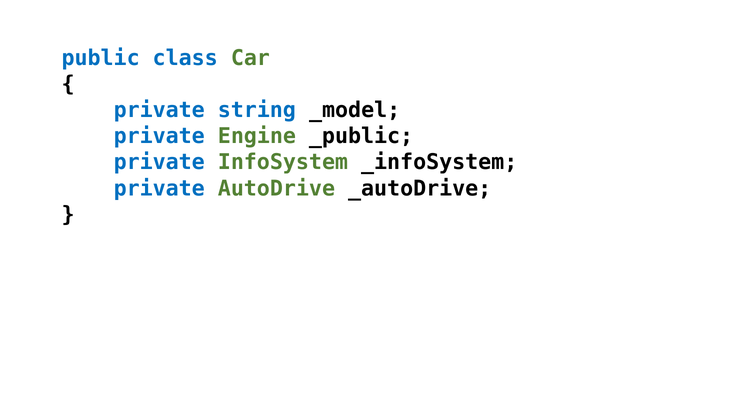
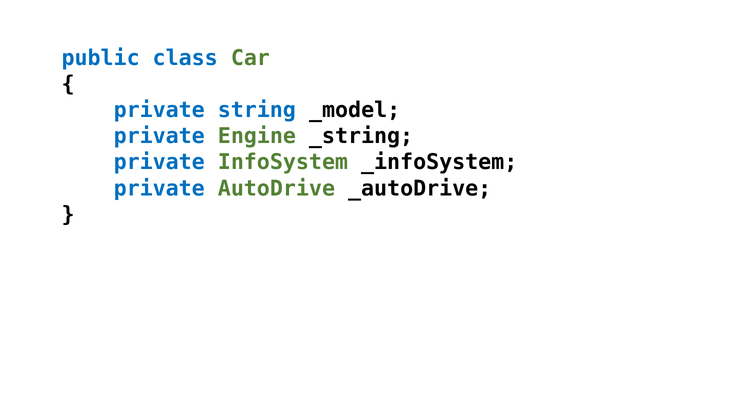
_public: _public -> _string (361, 136)
